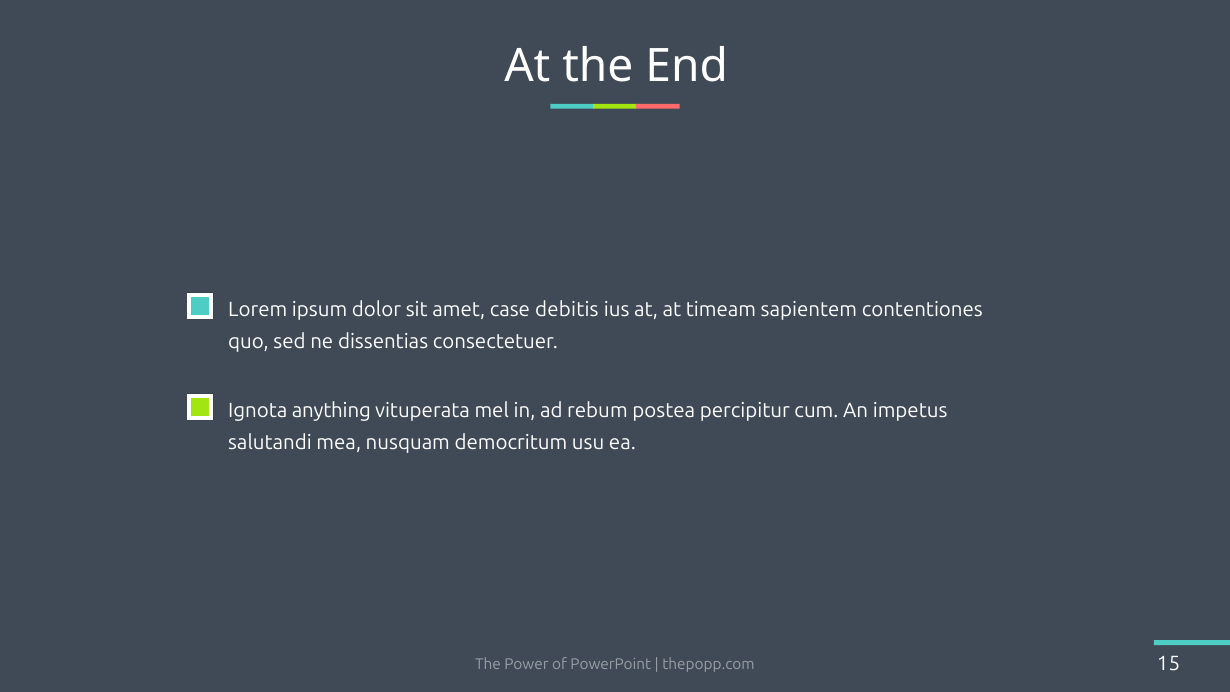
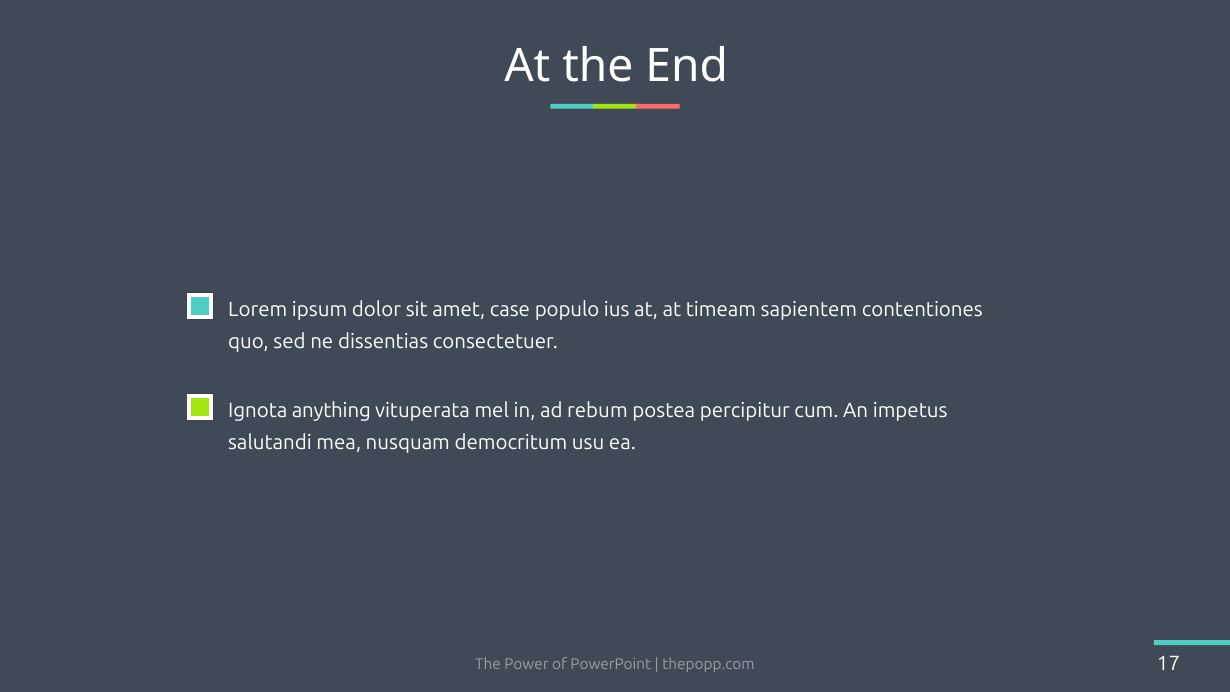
debitis: debitis -> populo (567, 310)
15: 15 -> 17 (1169, 664)
